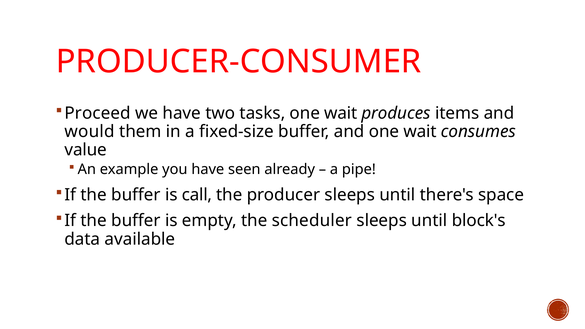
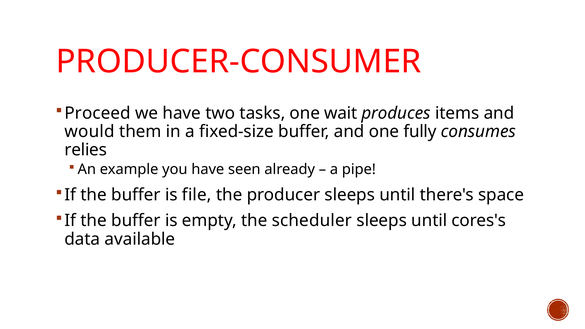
and one wait: wait -> fully (420, 131)
value: value -> relies (86, 150)
call: call -> file (197, 195)
block's: block's -> cores's (479, 221)
